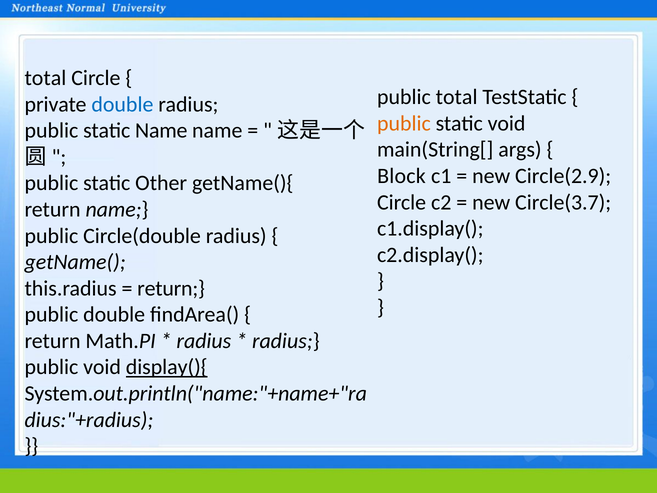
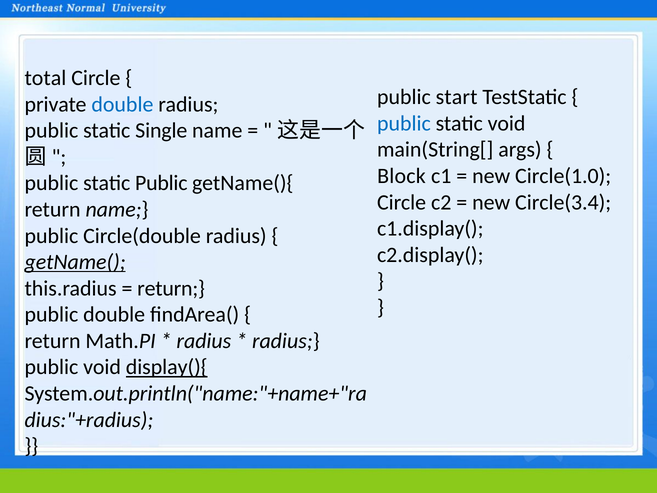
public total: total -> start (457, 97)
public colour: orange -> blue (404, 123)
static Name: Name -> Single (161, 131)
Circle(2.9: Circle(2.9 -> Circle(1.0 (563, 176)
static Other: Other -> Public (161, 183)
Circle(3.7: Circle(3.7 -> Circle(3.4 (563, 202)
getName( underline: none -> present (75, 262)
